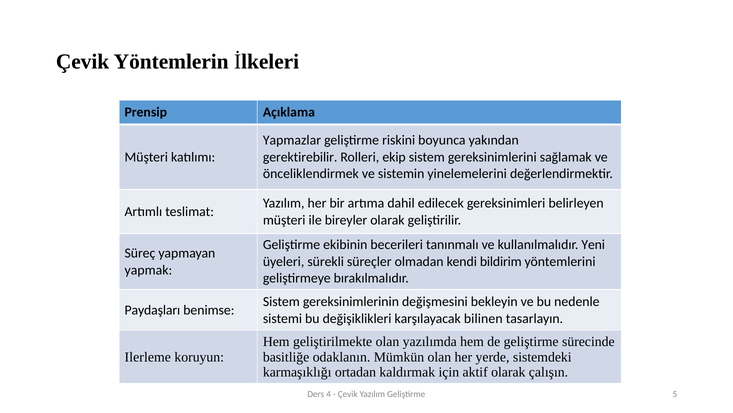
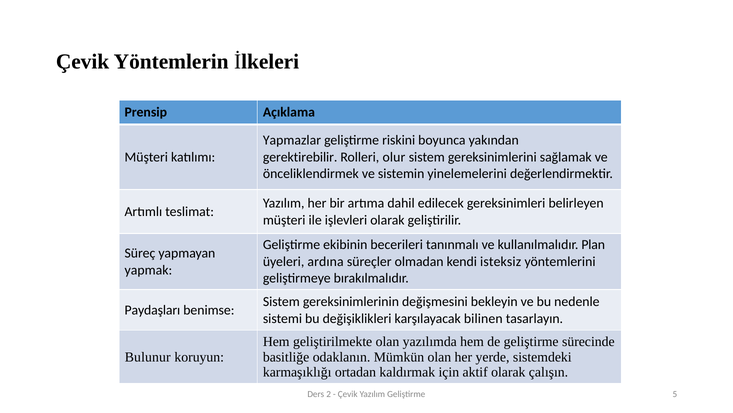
ekip: ekip -> olur (394, 157)
bireyler: bireyler -> işlevleri (346, 220)
Yeni: Yeni -> Plan (593, 244)
sürekli: sürekli -> ardına (326, 261)
bildirim: bildirim -> isteksiz (501, 261)
Ilerleme: Ilerleme -> Bulunur (148, 356)
4: 4 -> 2 (329, 394)
